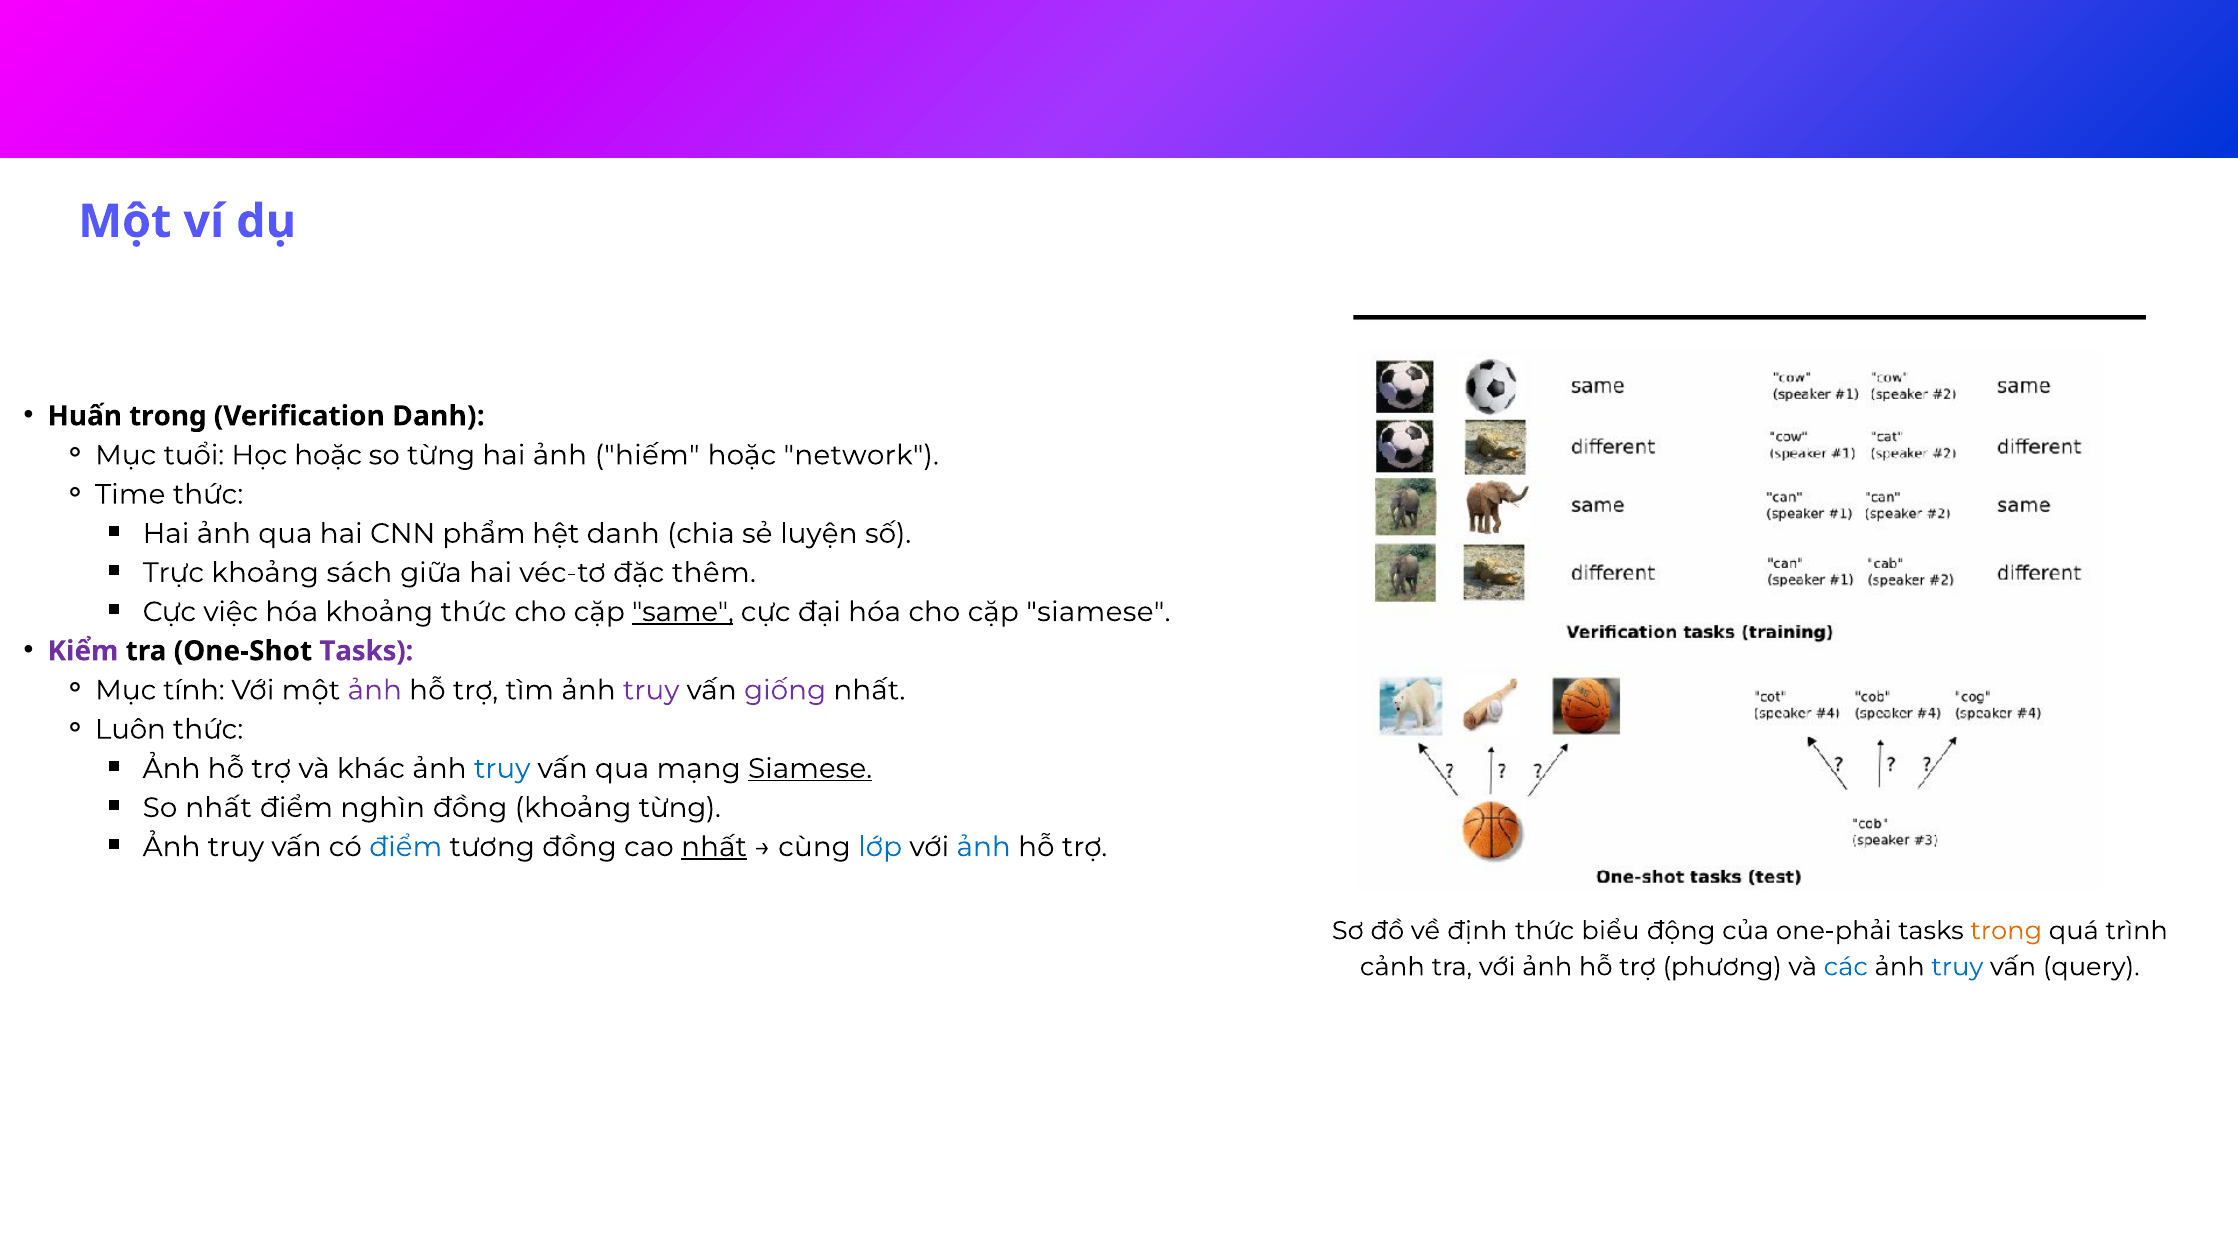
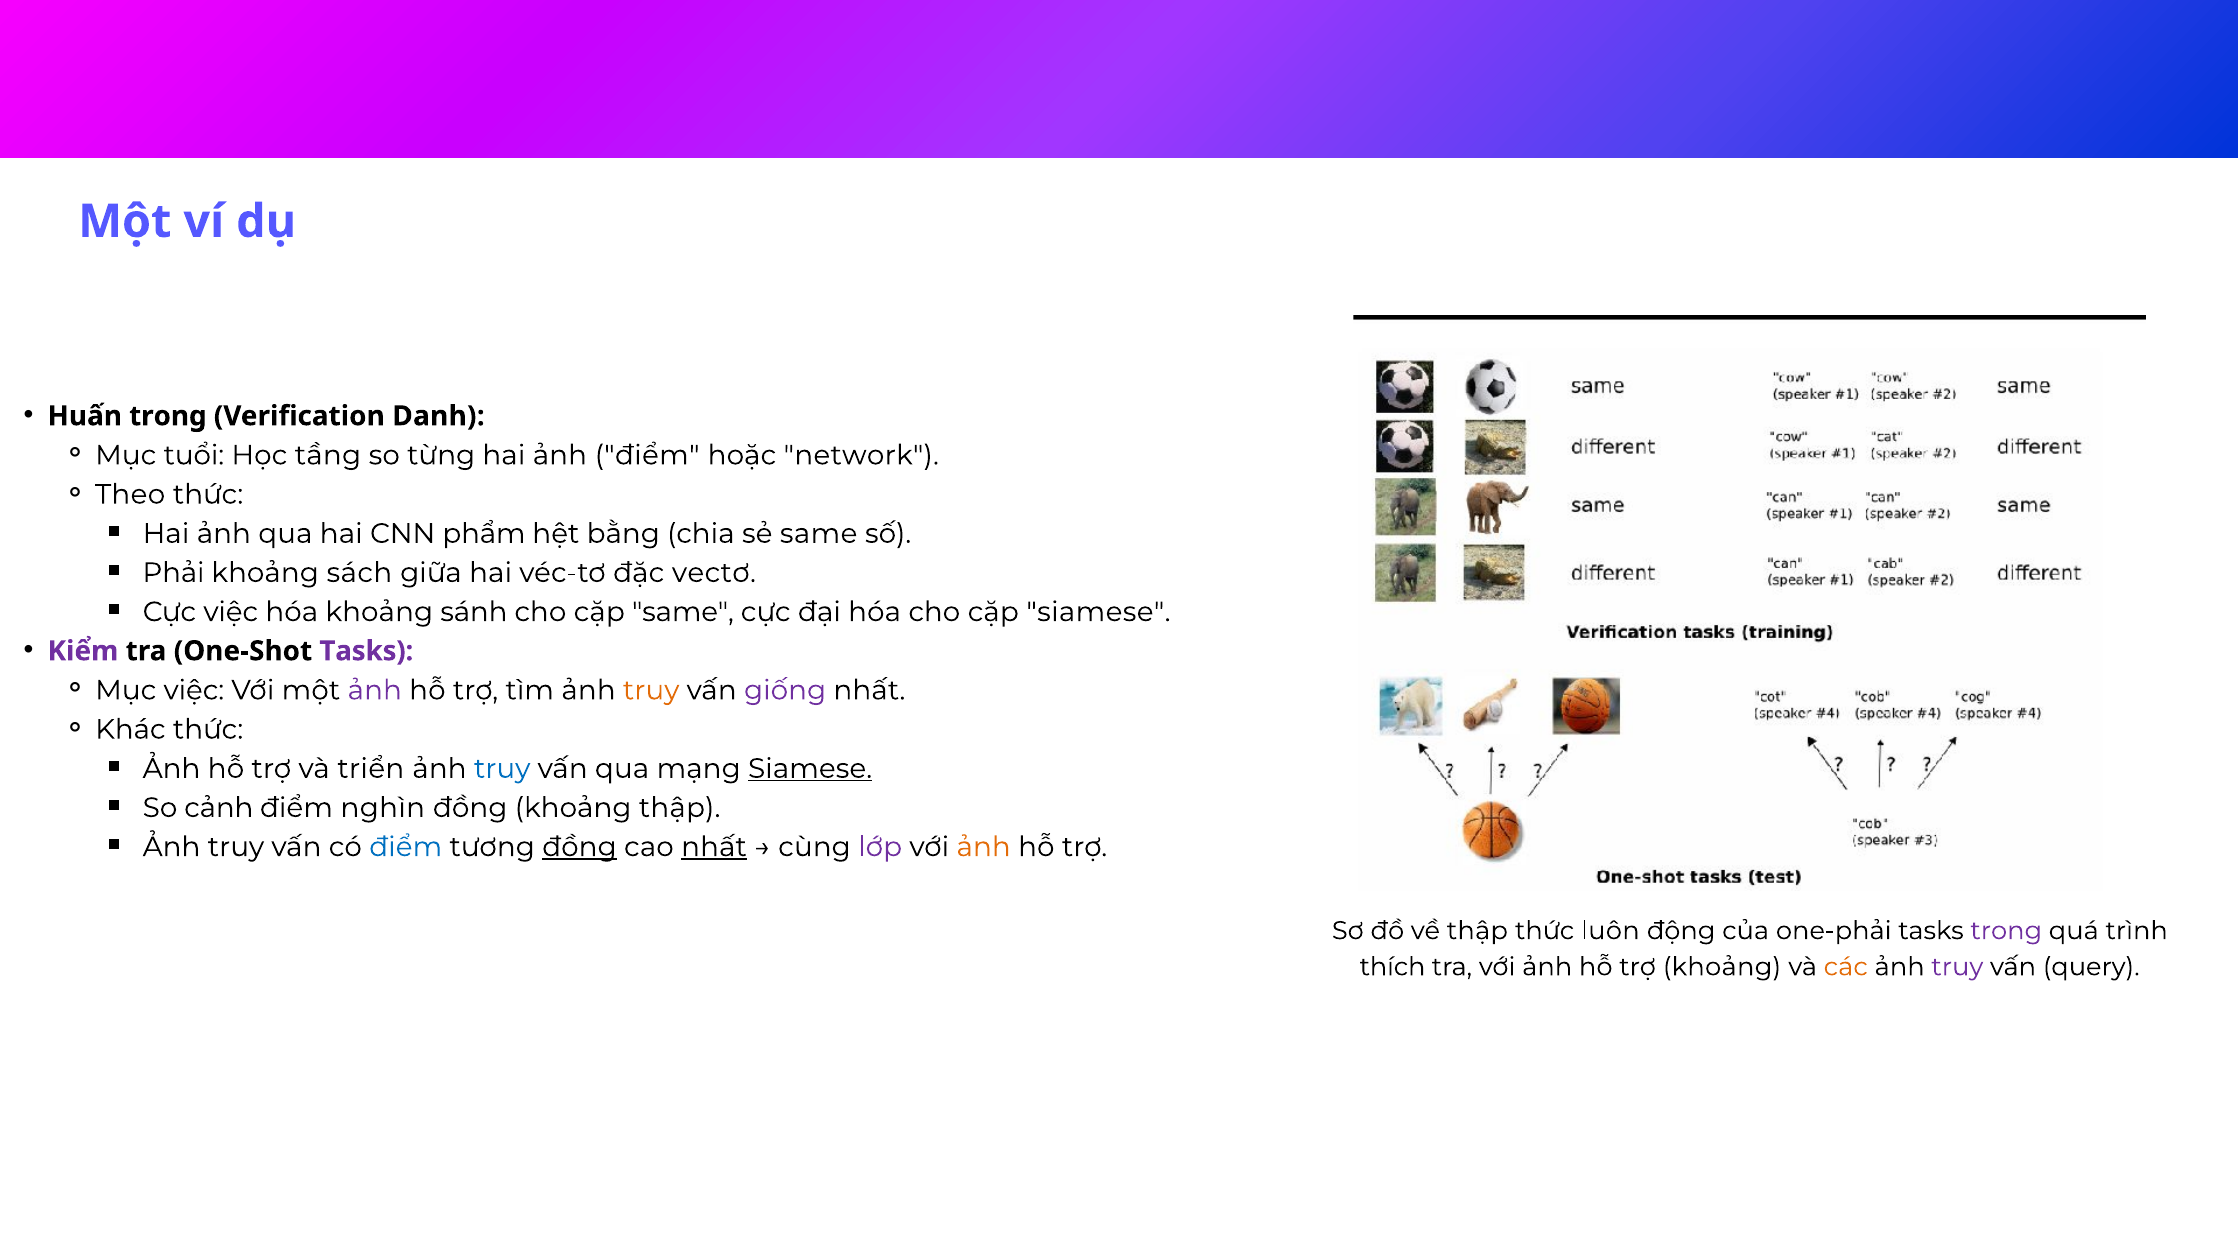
Học hoặc: hoặc -> tầng (328, 455)
ảnh hiếm: hiếm -> điểm (647, 455)
Time: Time -> Theo (130, 494)
hệt danh: danh -> bằng (623, 534)
sẻ luyện: luyện -> same (819, 534)
Trực: Trực -> Phải (173, 573)
thêm: thêm -> vectơ (714, 573)
khoảng thức: thức -> sánh (474, 612)
same underline: present -> none (683, 612)
Mục tính: tính -> việc (194, 690)
truy colour: purple -> orange (651, 690)
Luôn: Luôn -> Khác (130, 729)
khác: khác -> triển (371, 769)
So nhất: nhất -> cảnh (219, 808)
khoảng từng: từng -> thập (680, 808)
đồng underline: none -> present (579, 847)
lớp colour: blue -> purple (880, 847)
ảnh colour: blue -> orange (984, 847)
về định: định -> thập (1477, 931)
biểu: biểu -> luôn (1610, 931)
trong colour: orange -> purple (2006, 931)
cảnh: cảnh -> thích (1393, 967)
trợ phương: phương -> khoảng (1722, 967)
các colour: blue -> orange (1846, 967)
truy colour: blue -> purple (1957, 967)
